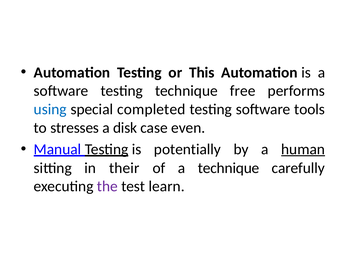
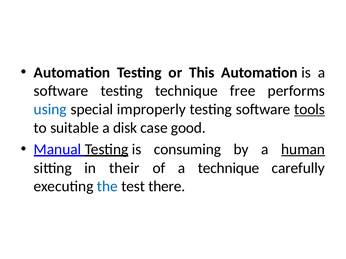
completed: completed -> improperly (151, 109)
tools underline: none -> present (310, 109)
stresses: stresses -> suitable (75, 128)
even: even -> good (188, 128)
potentially: potentially -> consuming (188, 149)
the colour: purple -> blue (107, 187)
learn: learn -> there (167, 187)
